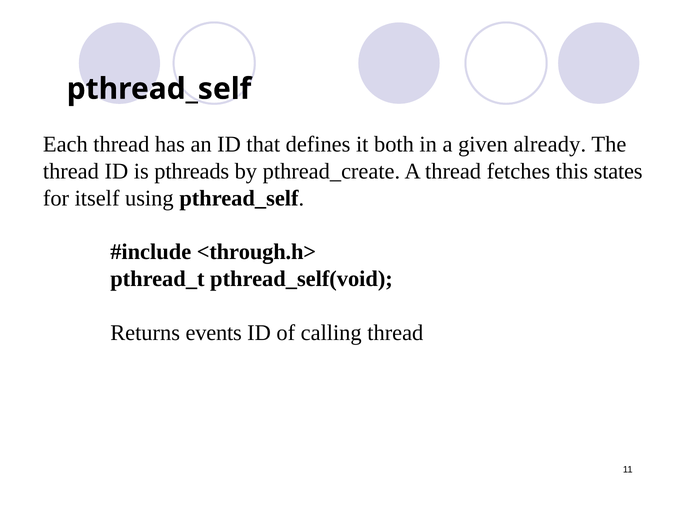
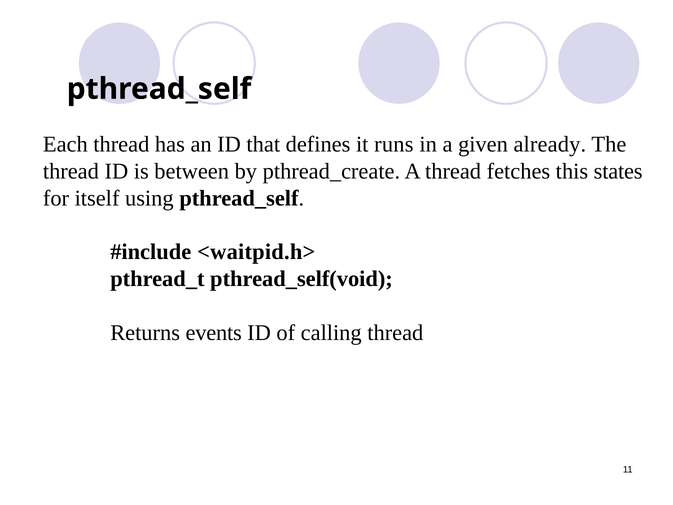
both: both -> runs (394, 144)
pthreads: pthreads -> between (192, 171)
<through.h>: <through.h> -> <waitpid.h> (256, 252)
